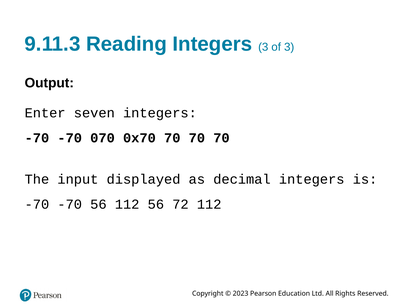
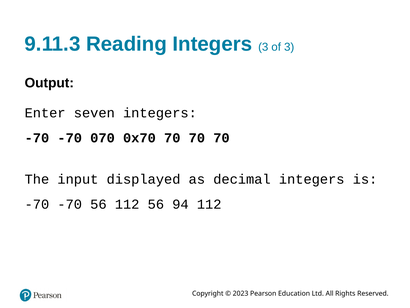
72: 72 -> 94 (180, 204)
